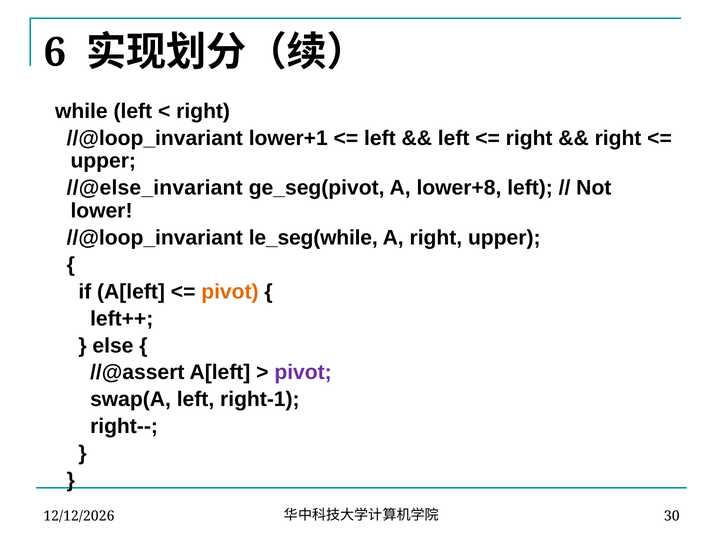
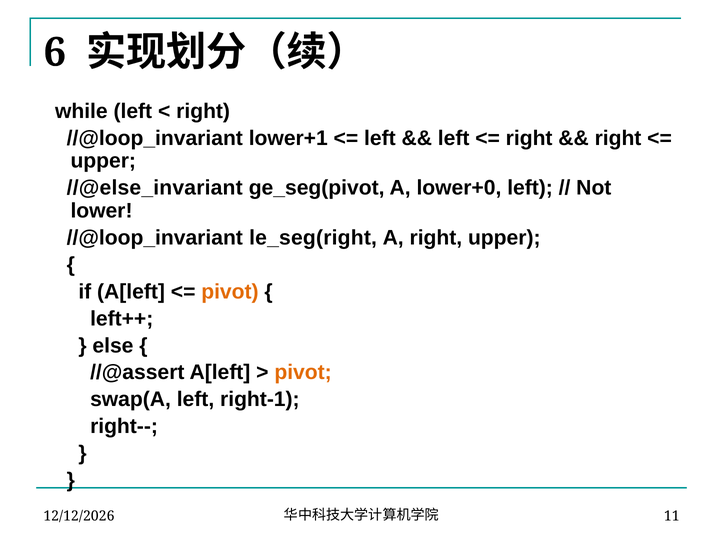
lower+8: lower+8 -> lower+0 (459, 188)
le_seg(while: le_seg(while -> le_seg(right (313, 238)
pivot colour: purple -> orange (303, 373)
30: 30 -> 11 (672, 516)
